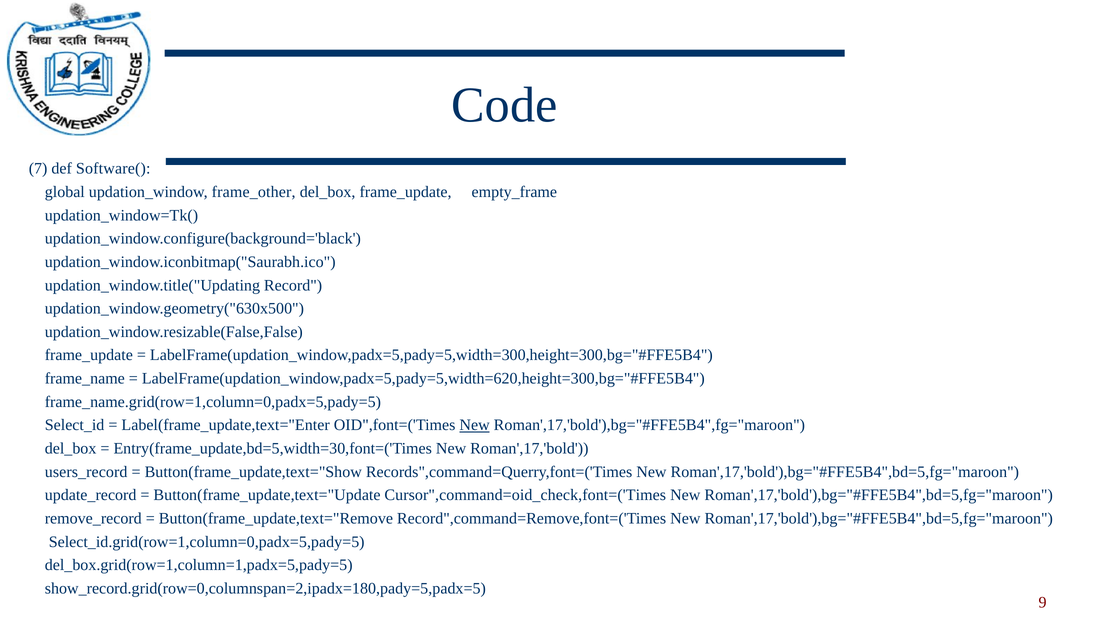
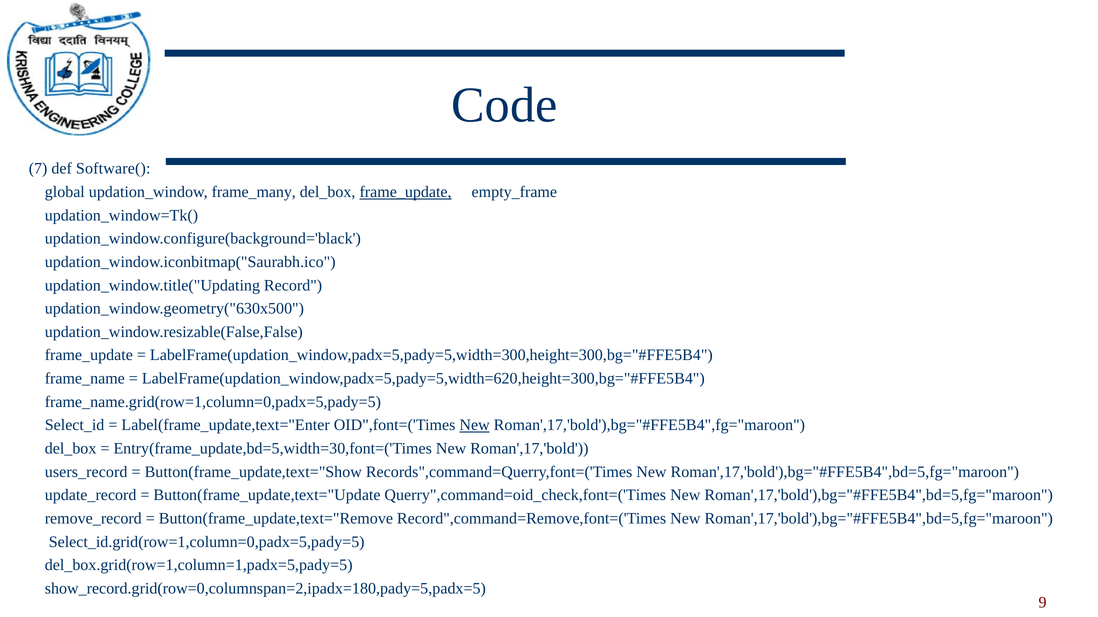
frame_other: frame_other -> frame_many (254, 192)
frame_update underline: none -> present (406, 192)
Cursor",command=oid_check,font=('Times: Cursor",command=oid_check,font=('Times -> Querry",command=oid_check,font=('Times (525, 496)
